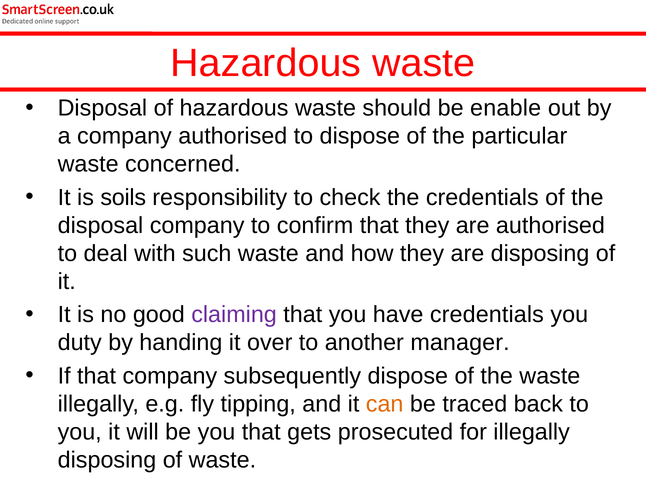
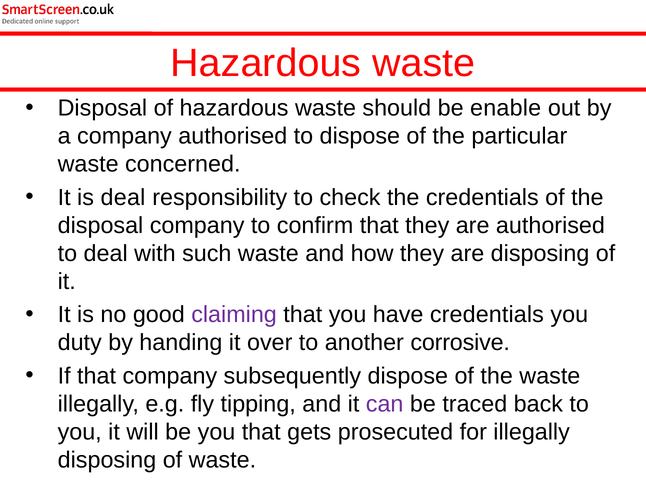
is soils: soils -> deal (123, 198)
manager: manager -> corrosive (460, 343)
can colour: orange -> purple (385, 404)
